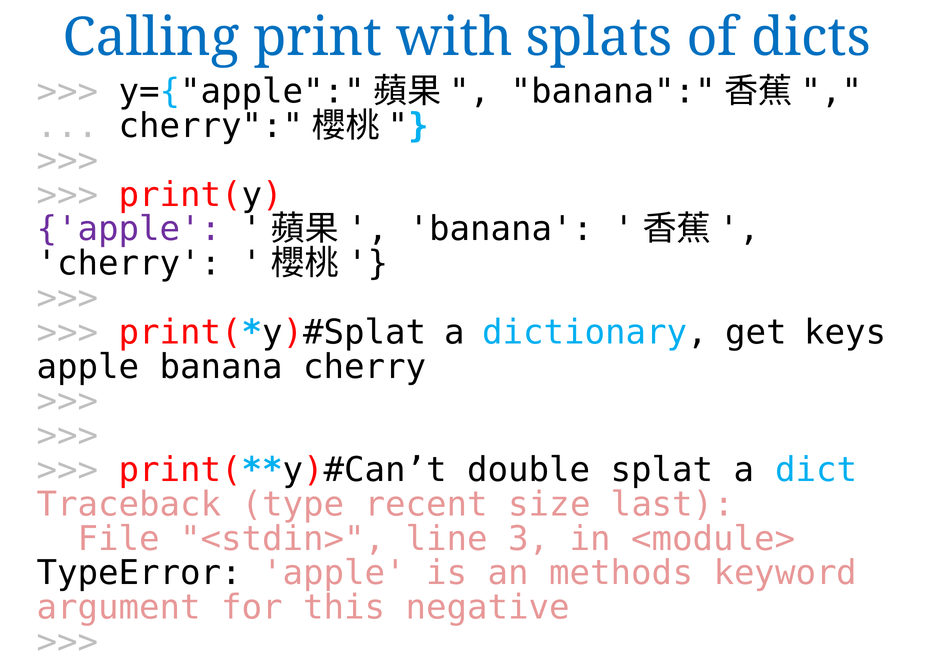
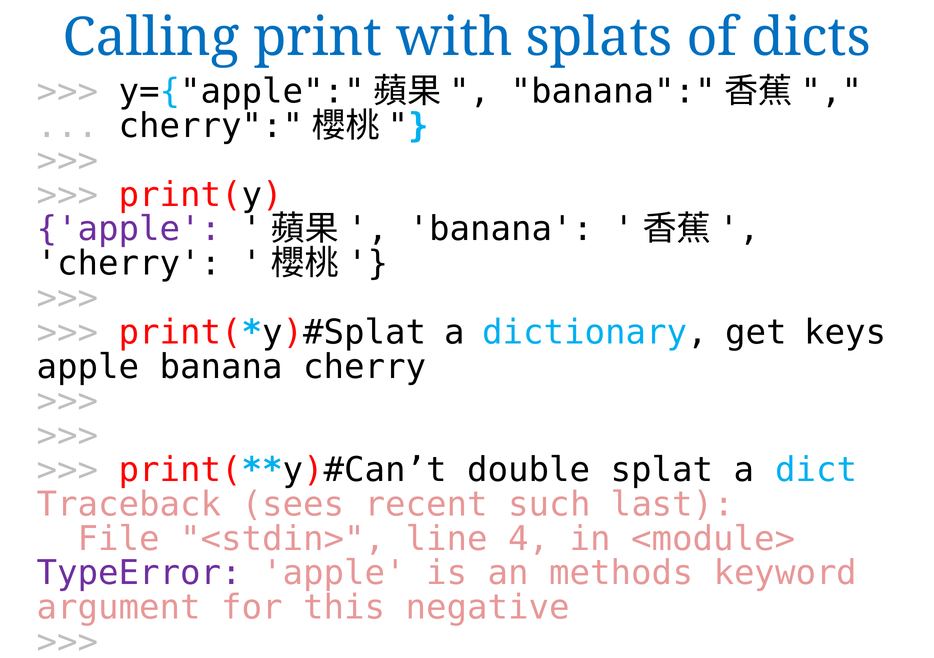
type: type -> sees (293, 505)
size: size -> such (550, 505)
3: 3 -> 4 (529, 539)
TypeError colour: black -> purple (139, 573)
